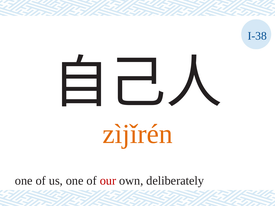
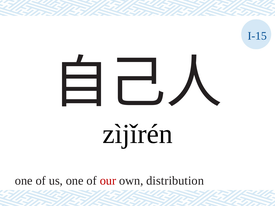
I-38: I-38 -> I-15 (257, 36)
zìjǐrén colour: orange -> black (138, 134)
deliberately: deliberately -> distribution (175, 181)
